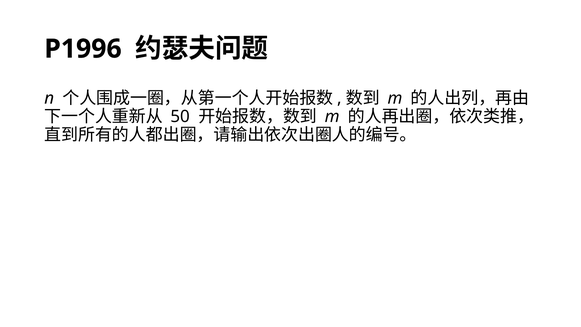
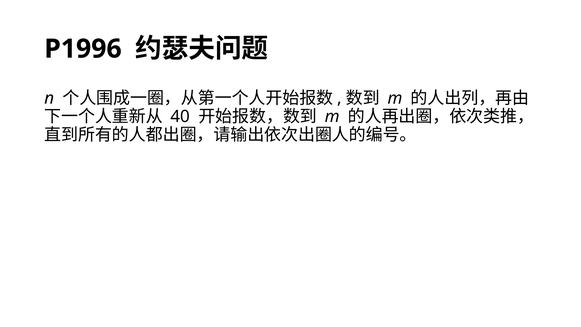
50: 50 -> 40 (180, 117)
